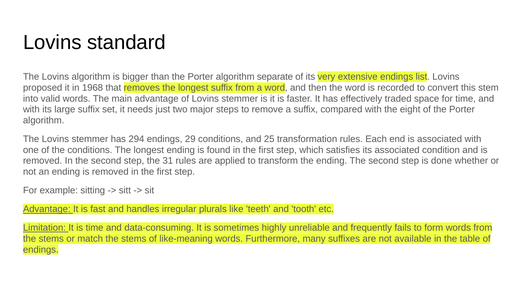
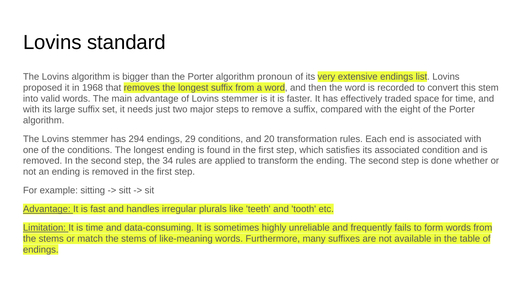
separate: separate -> pronoun (275, 77)
25: 25 -> 20 (269, 139)
31: 31 -> 34 (168, 161)
